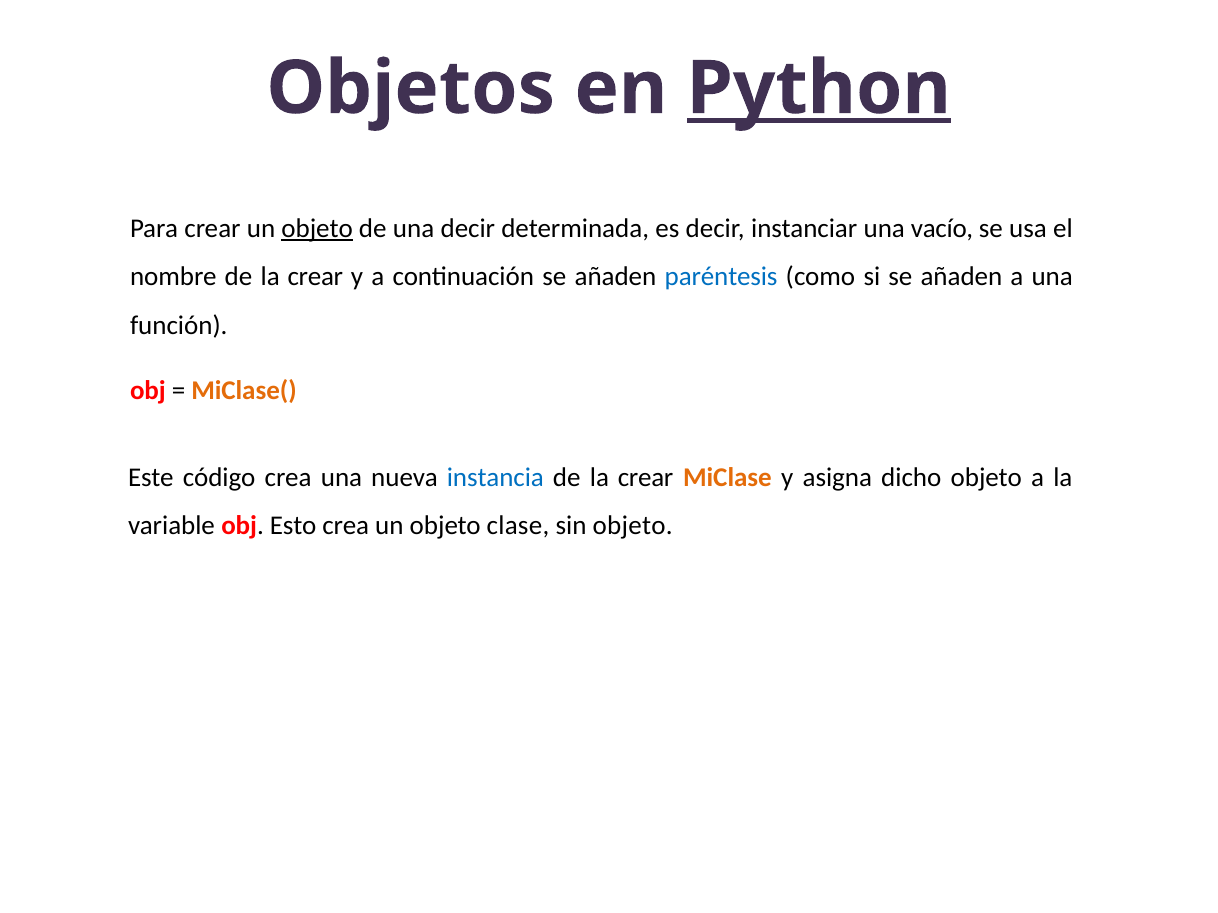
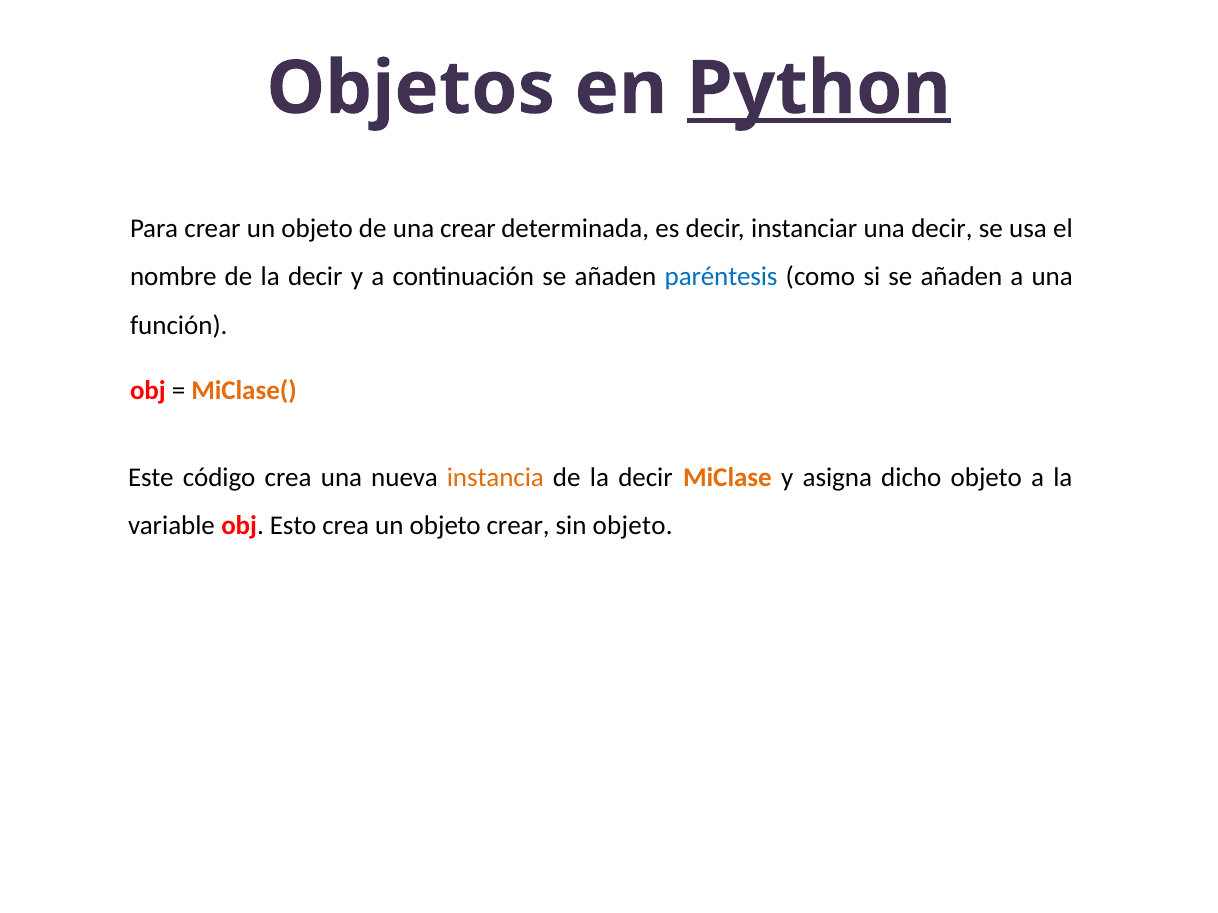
objeto underline: present -> none (317, 228)
una decir: decir -> crear (468, 228)
una vacío: vacío -> decir (942, 228)
nombre de la crear: crear -> decir (315, 277)
instancia colour: blue -> orange (495, 478)
crear: crear -> decir (646, 478)
objeto clase: clase -> crear (518, 526)
